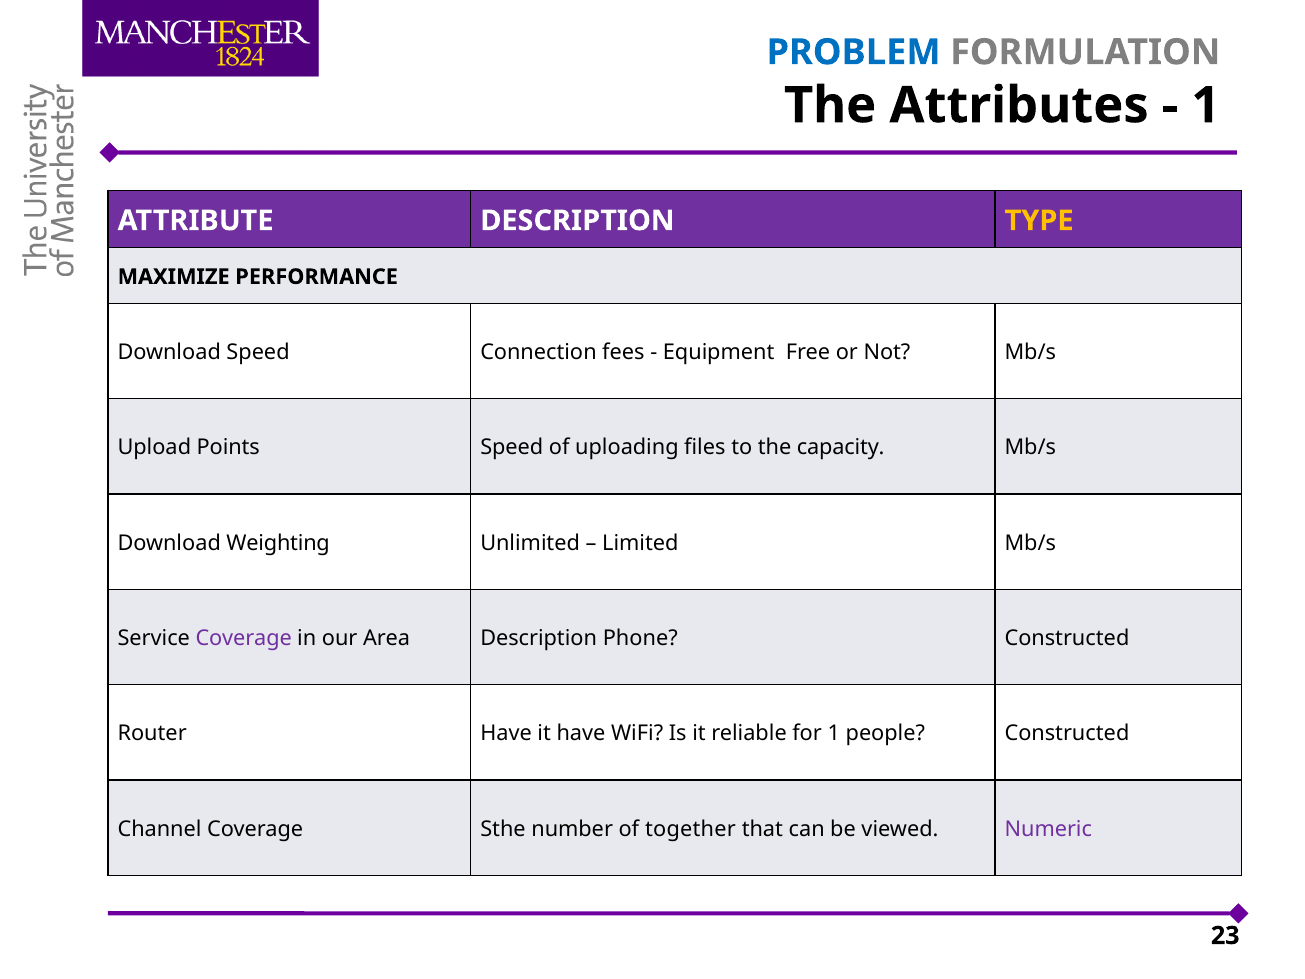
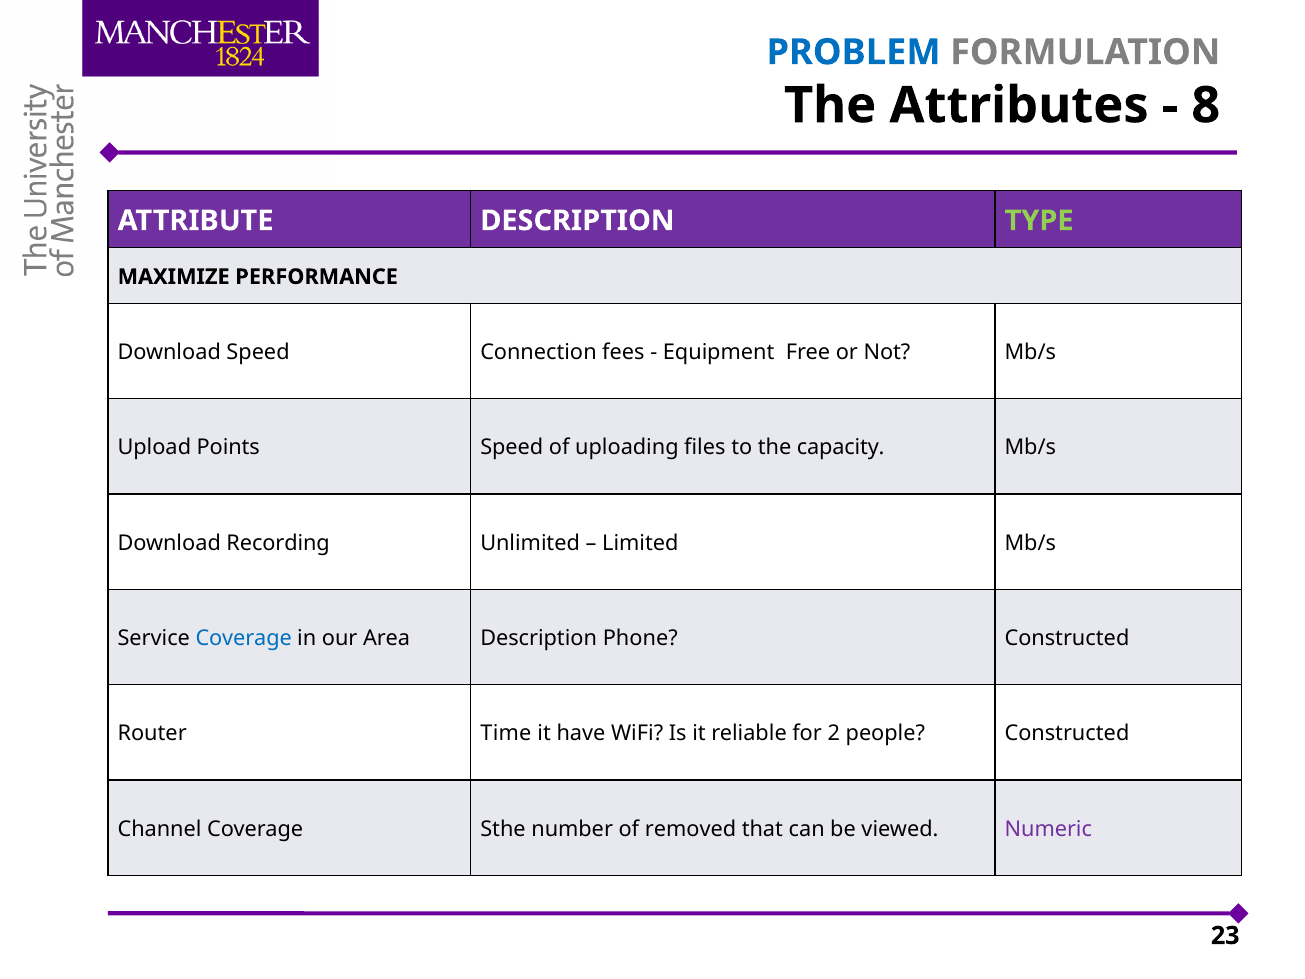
1: 1 -> 8 (1206, 105)
TYPE colour: yellow -> light green (1039, 221)
Weighting: Weighting -> Recording (278, 543)
Coverage colour: purple -> blue (244, 638)
Router Have: Have -> Time (506, 733)
for 1: 1 -> 2 (834, 733)
together: together -> removed (691, 829)
